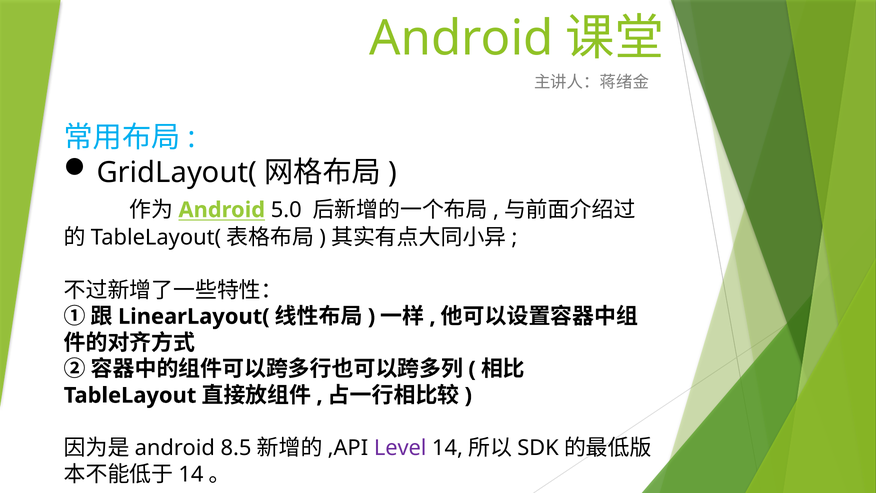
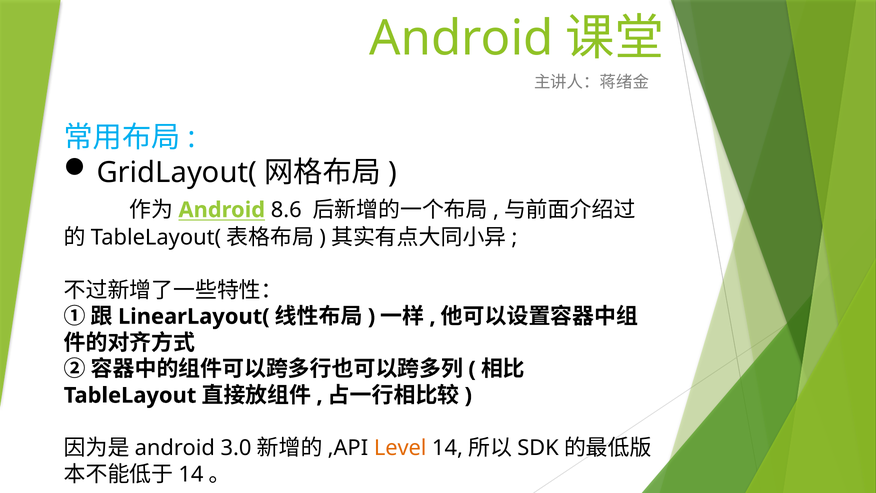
5.0: 5.0 -> 8.6 (286, 210)
8.5: 8.5 -> 3.0 (236, 448)
Level colour: purple -> orange (400, 448)
